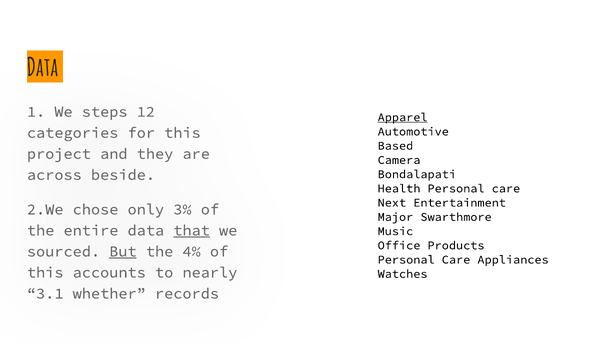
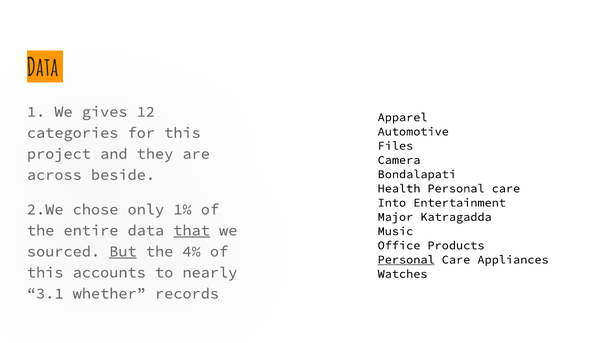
steps: steps -> gives (105, 112)
Apparel underline: present -> none (403, 117)
Based: Based -> Files (395, 146)
Next: Next -> Into (392, 203)
3%: 3% -> 1% (182, 209)
Swarthmore: Swarthmore -> Katragadda (456, 217)
Personal underline: none -> present (406, 260)
